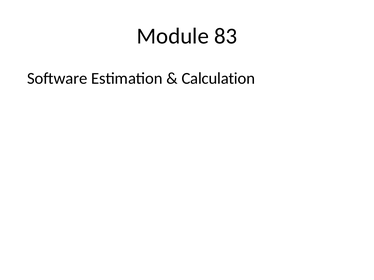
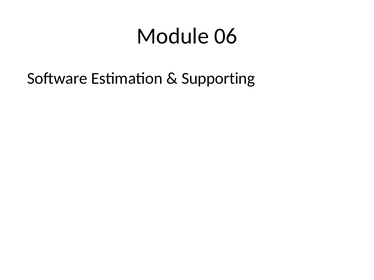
83: 83 -> 06 (226, 36)
Calculation: Calculation -> Supporting (218, 78)
